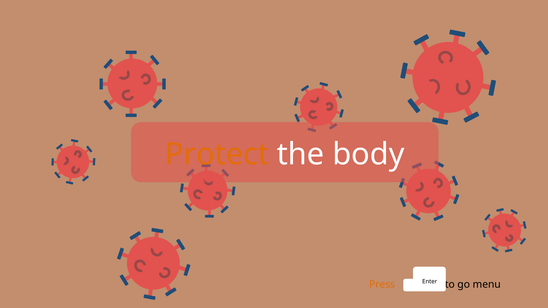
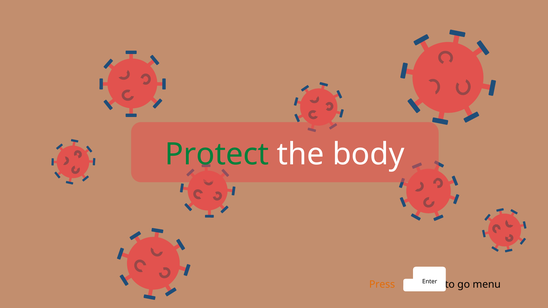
Protect colour: orange -> green (217, 154)
